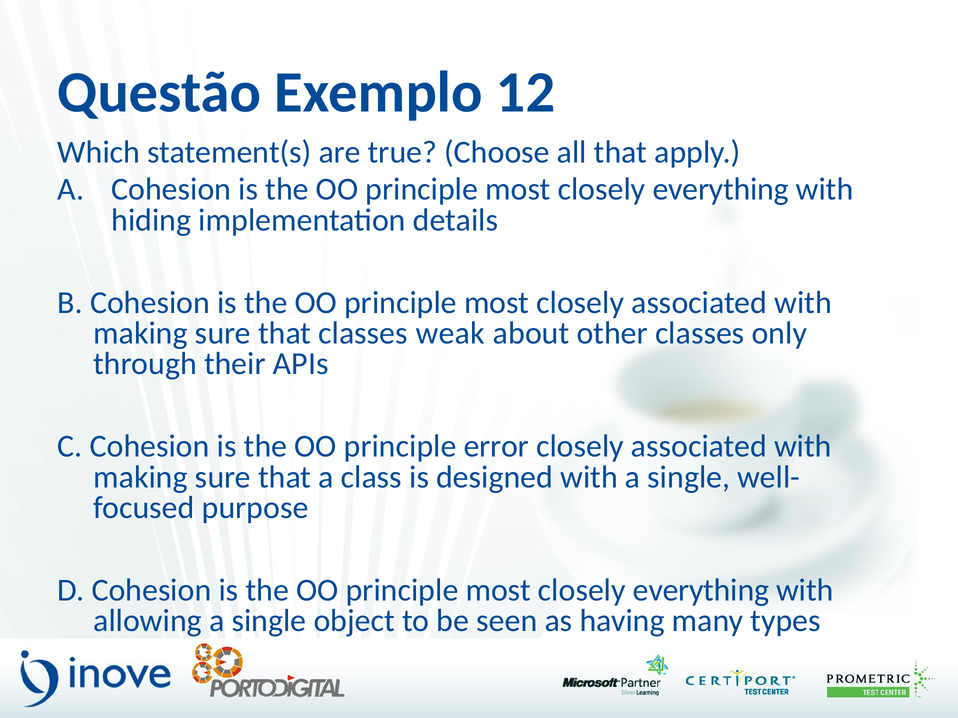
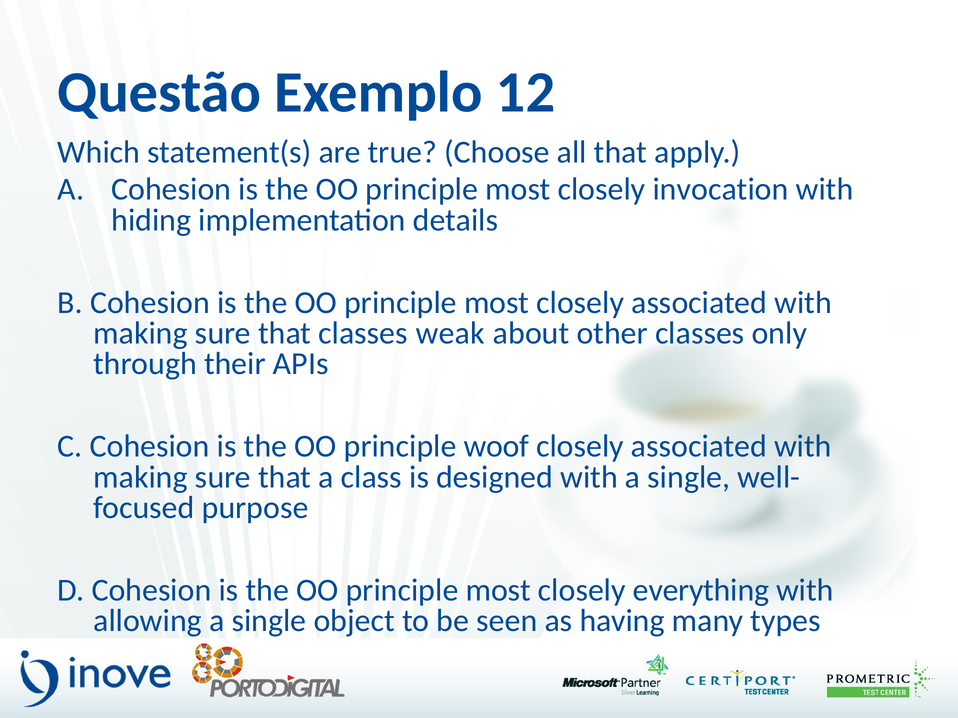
everything: everything -> invocation (721, 190)
error: error -> woof (496, 447)
